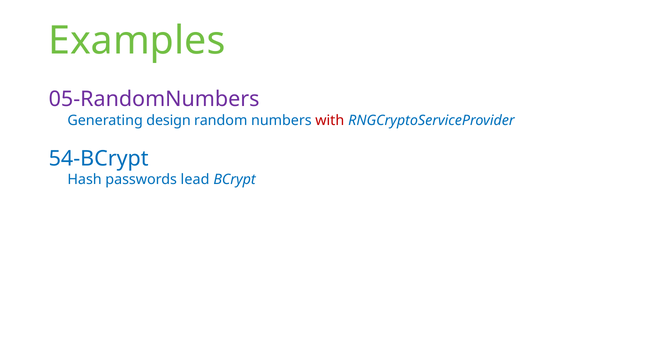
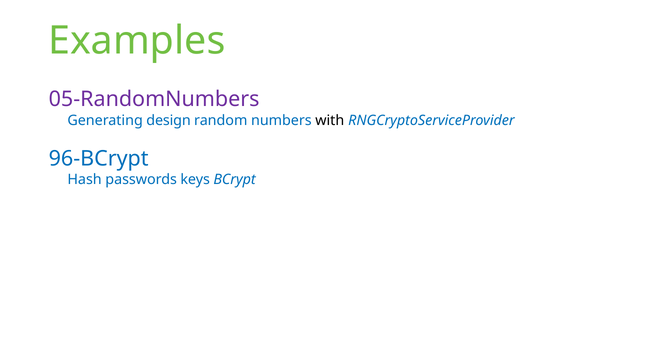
with colour: red -> black (330, 120)
54-BCrypt: 54-BCrypt -> 96-BCrypt (99, 158)
lead: lead -> keys (195, 179)
